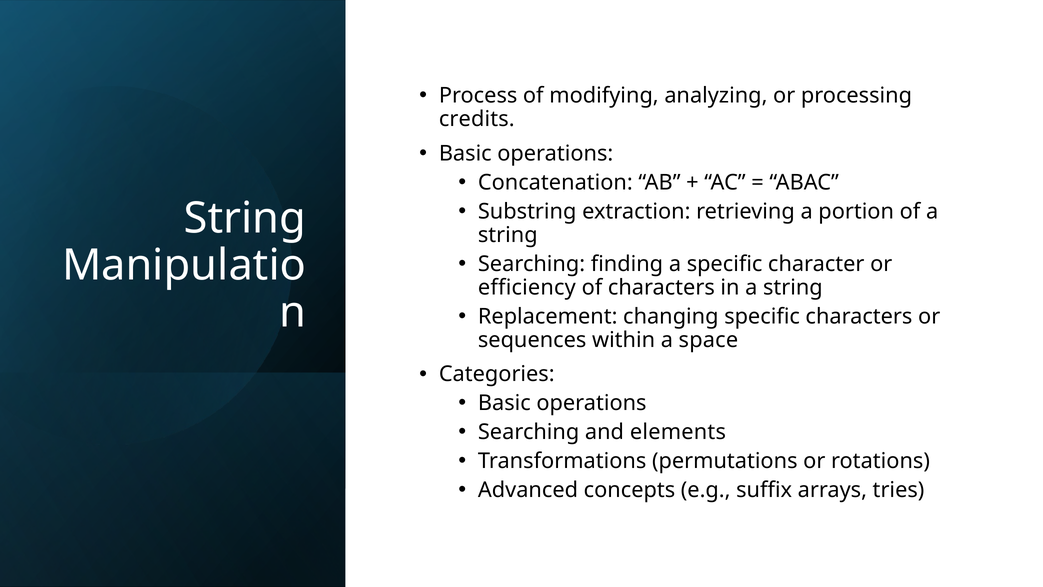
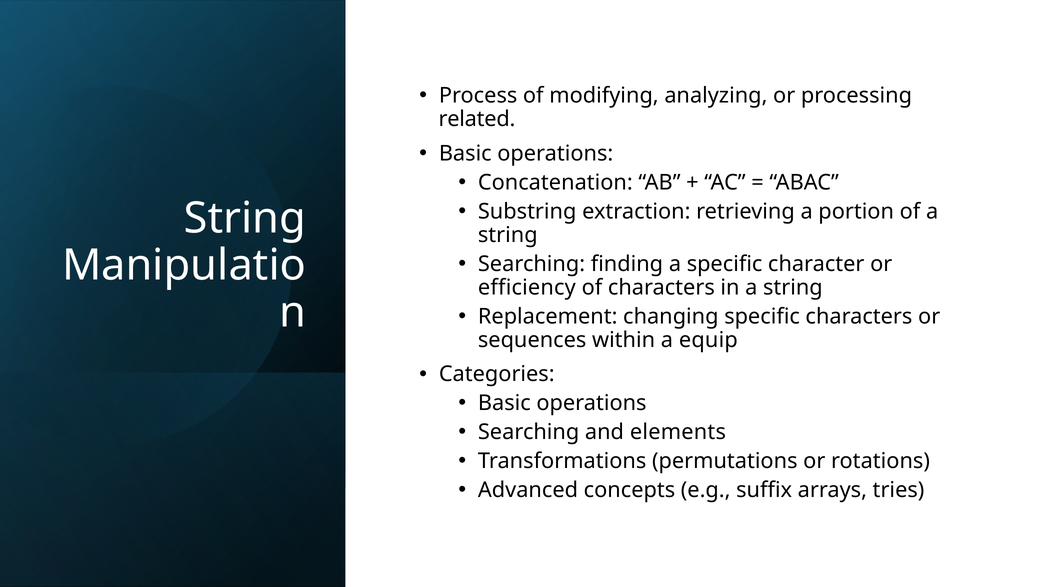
credits: credits -> related (477, 119)
space: space -> equip (708, 340)
